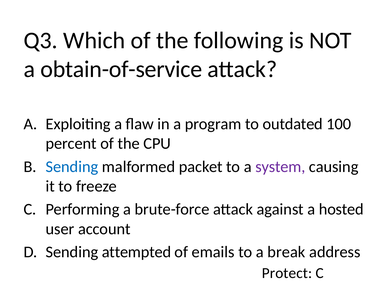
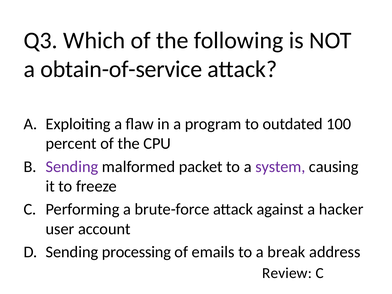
Sending colour: blue -> purple (72, 167)
hosted: hosted -> hacker (341, 209)
attempted: attempted -> processing (136, 252)
Protect: Protect -> Review (287, 273)
